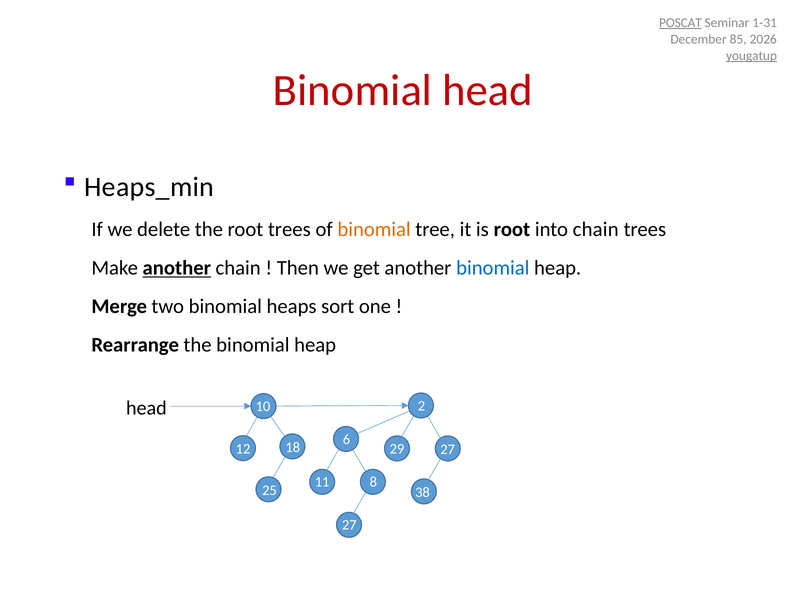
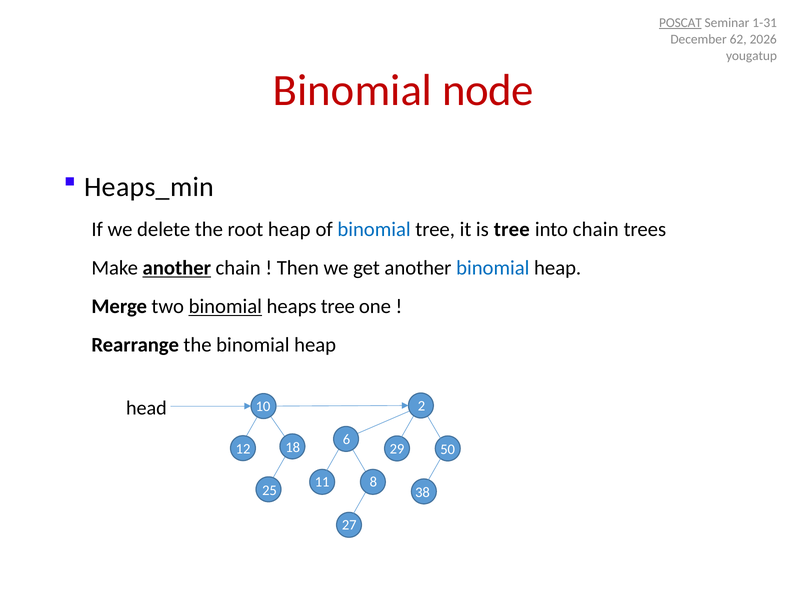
85: 85 -> 62 (738, 39)
yougatup underline: present -> none (751, 56)
Binomial head: head -> node (488, 90)
root trees: trees -> heap (289, 229)
binomial colour: orange -> blue (374, 229)
is root: root -> tree (512, 229)
binomial underline: none -> present (225, 306)
heaps sort: sort -> tree (338, 306)
29 27: 27 -> 50 (448, 449)
